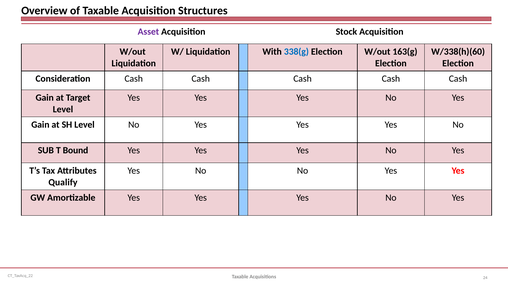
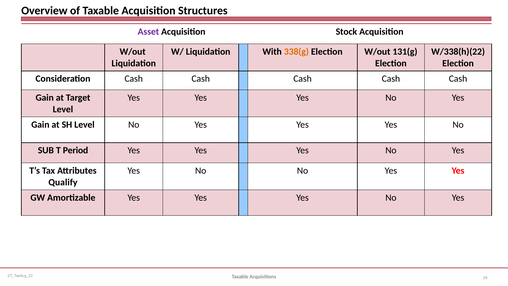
338(g colour: blue -> orange (296, 52)
163(g: 163(g -> 131(g (405, 52)
W/338(h)(60: W/338(h)(60 -> W/338(h)(22 (458, 52)
Bound: Bound -> Period (76, 150)
